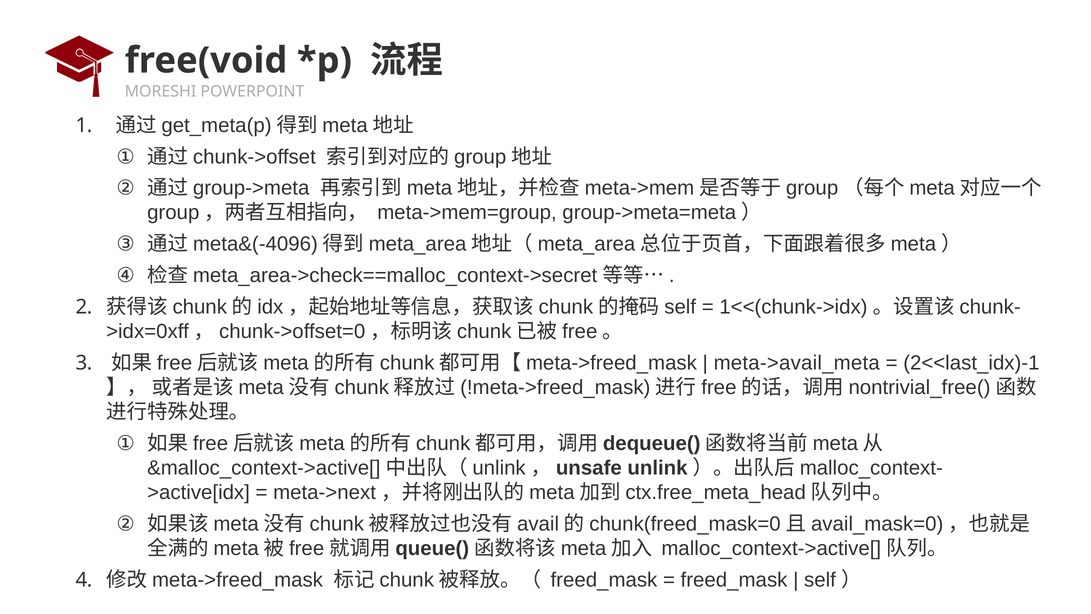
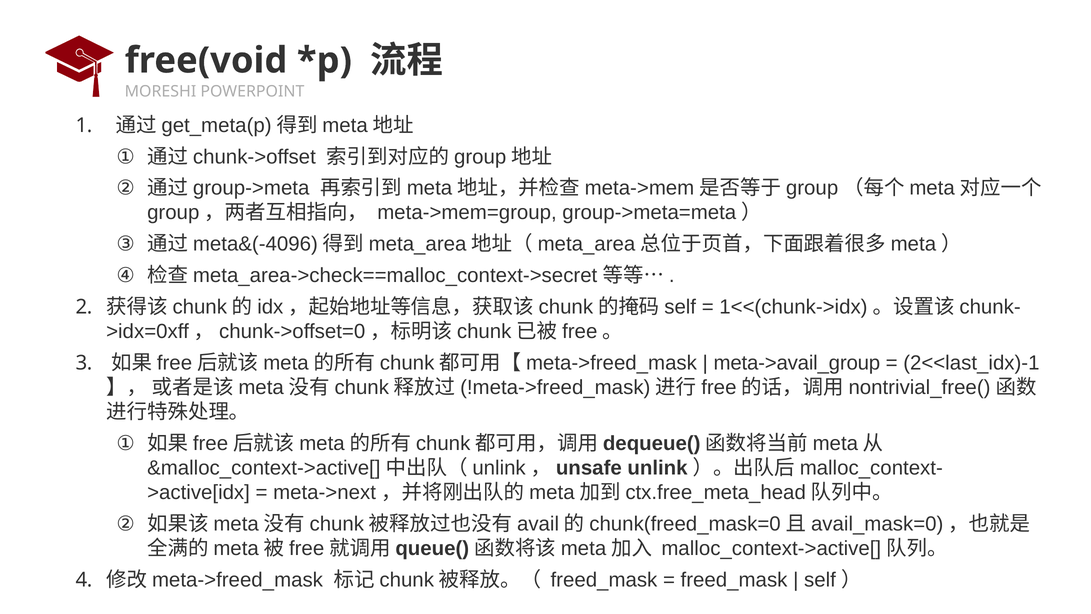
meta->avail_meta: meta->avail_meta -> meta->avail_group (797, 363)
